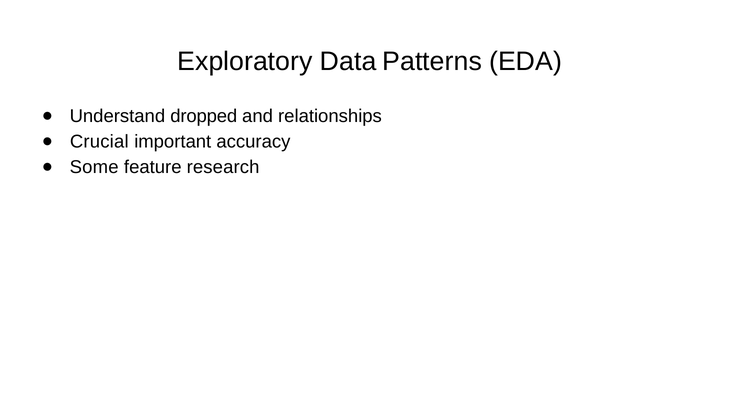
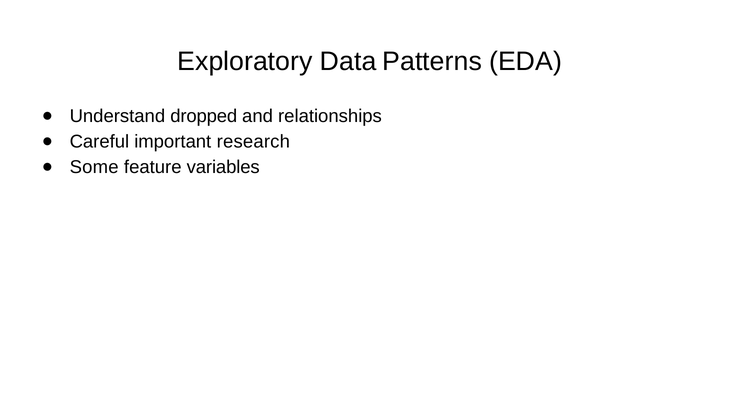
Crucial: Crucial -> Careful (99, 142)
accuracy: accuracy -> research (253, 142)
research: research -> variables (223, 167)
